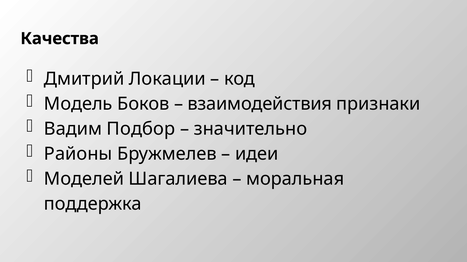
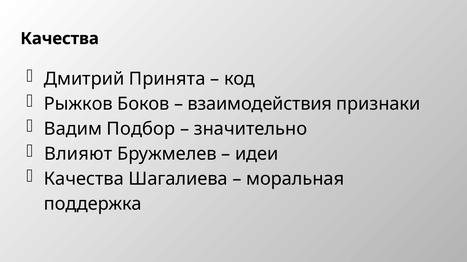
Локации: Локации -> Принята (167, 79)
Модель: Модель -> Рыжков (78, 104)
Районы: Районы -> Влияют (78, 154)
Моделей: Моделей -> Качества (84, 179)
